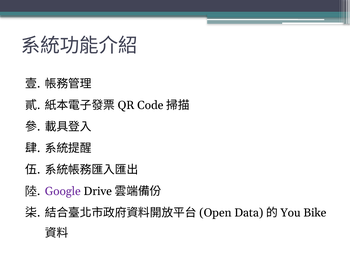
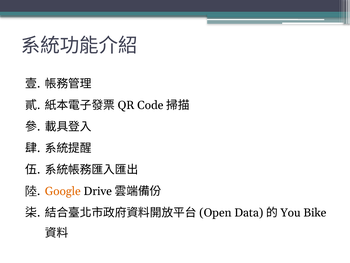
Google colour: purple -> orange (63, 191)
